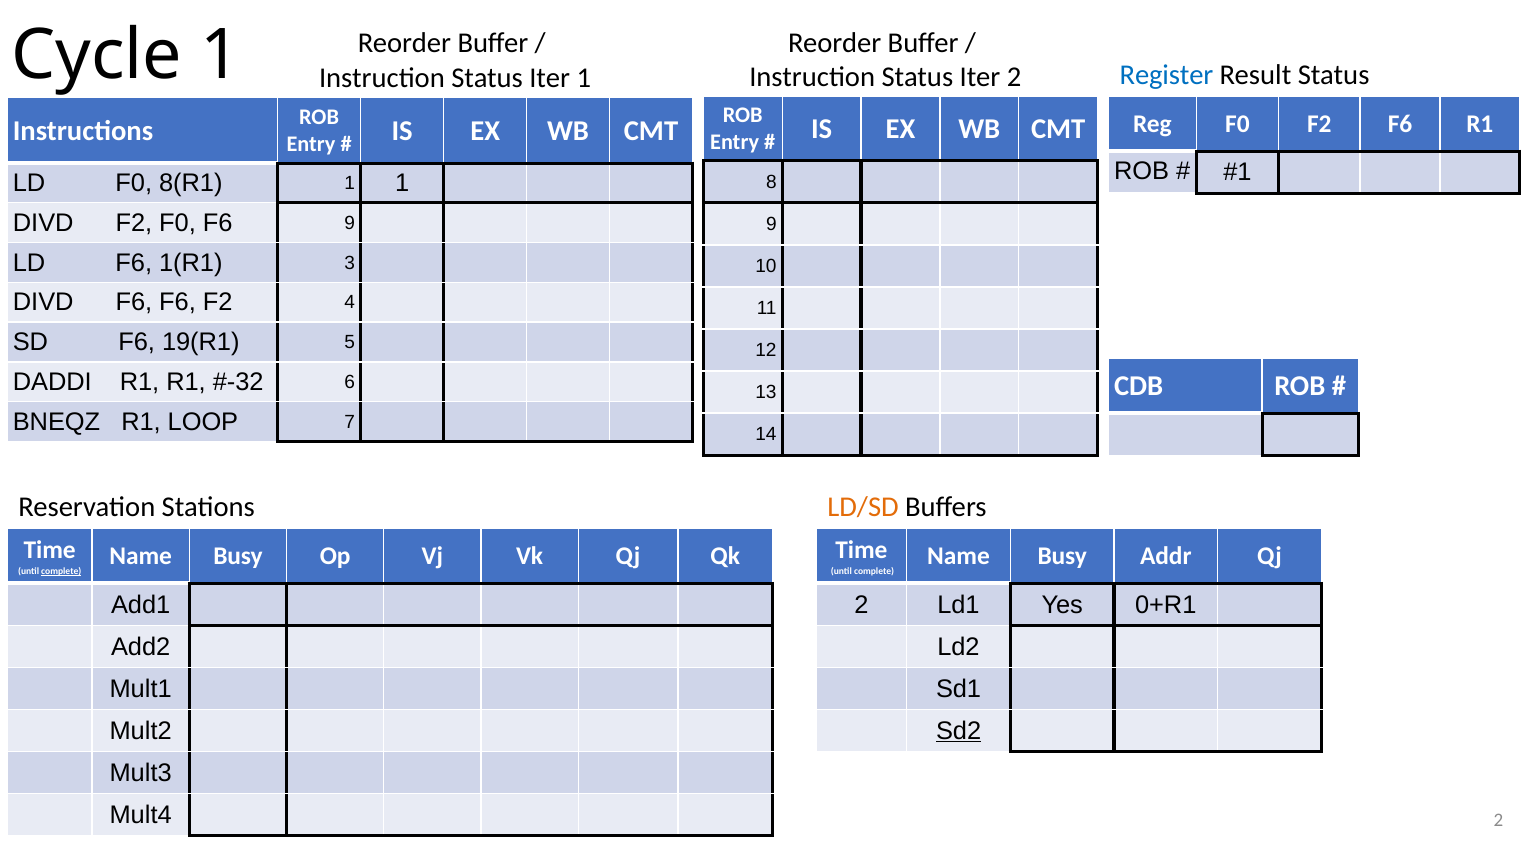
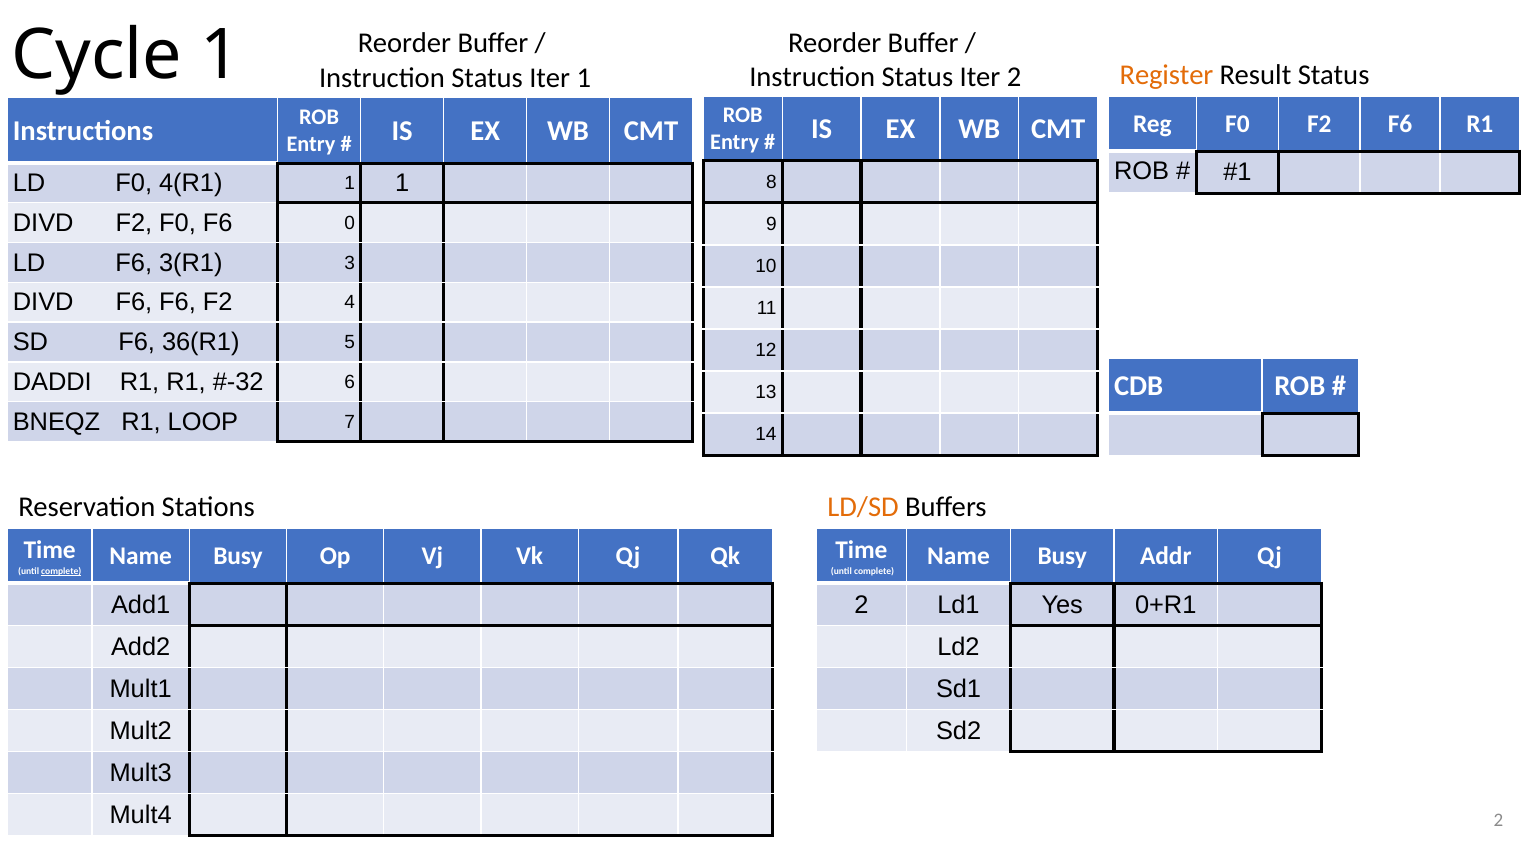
Register colour: blue -> orange (1167, 75)
8(R1: 8(R1 -> 4(R1 (191, 183)
F6 9: 9 -> 0 (350, 223)
1(R1: 1(R1 -> 3(R1 (191, 263)
19(R1: 19(R1 -> 36(R1 (201, 342)
Sd2 underline: present -> none (959, 731)
